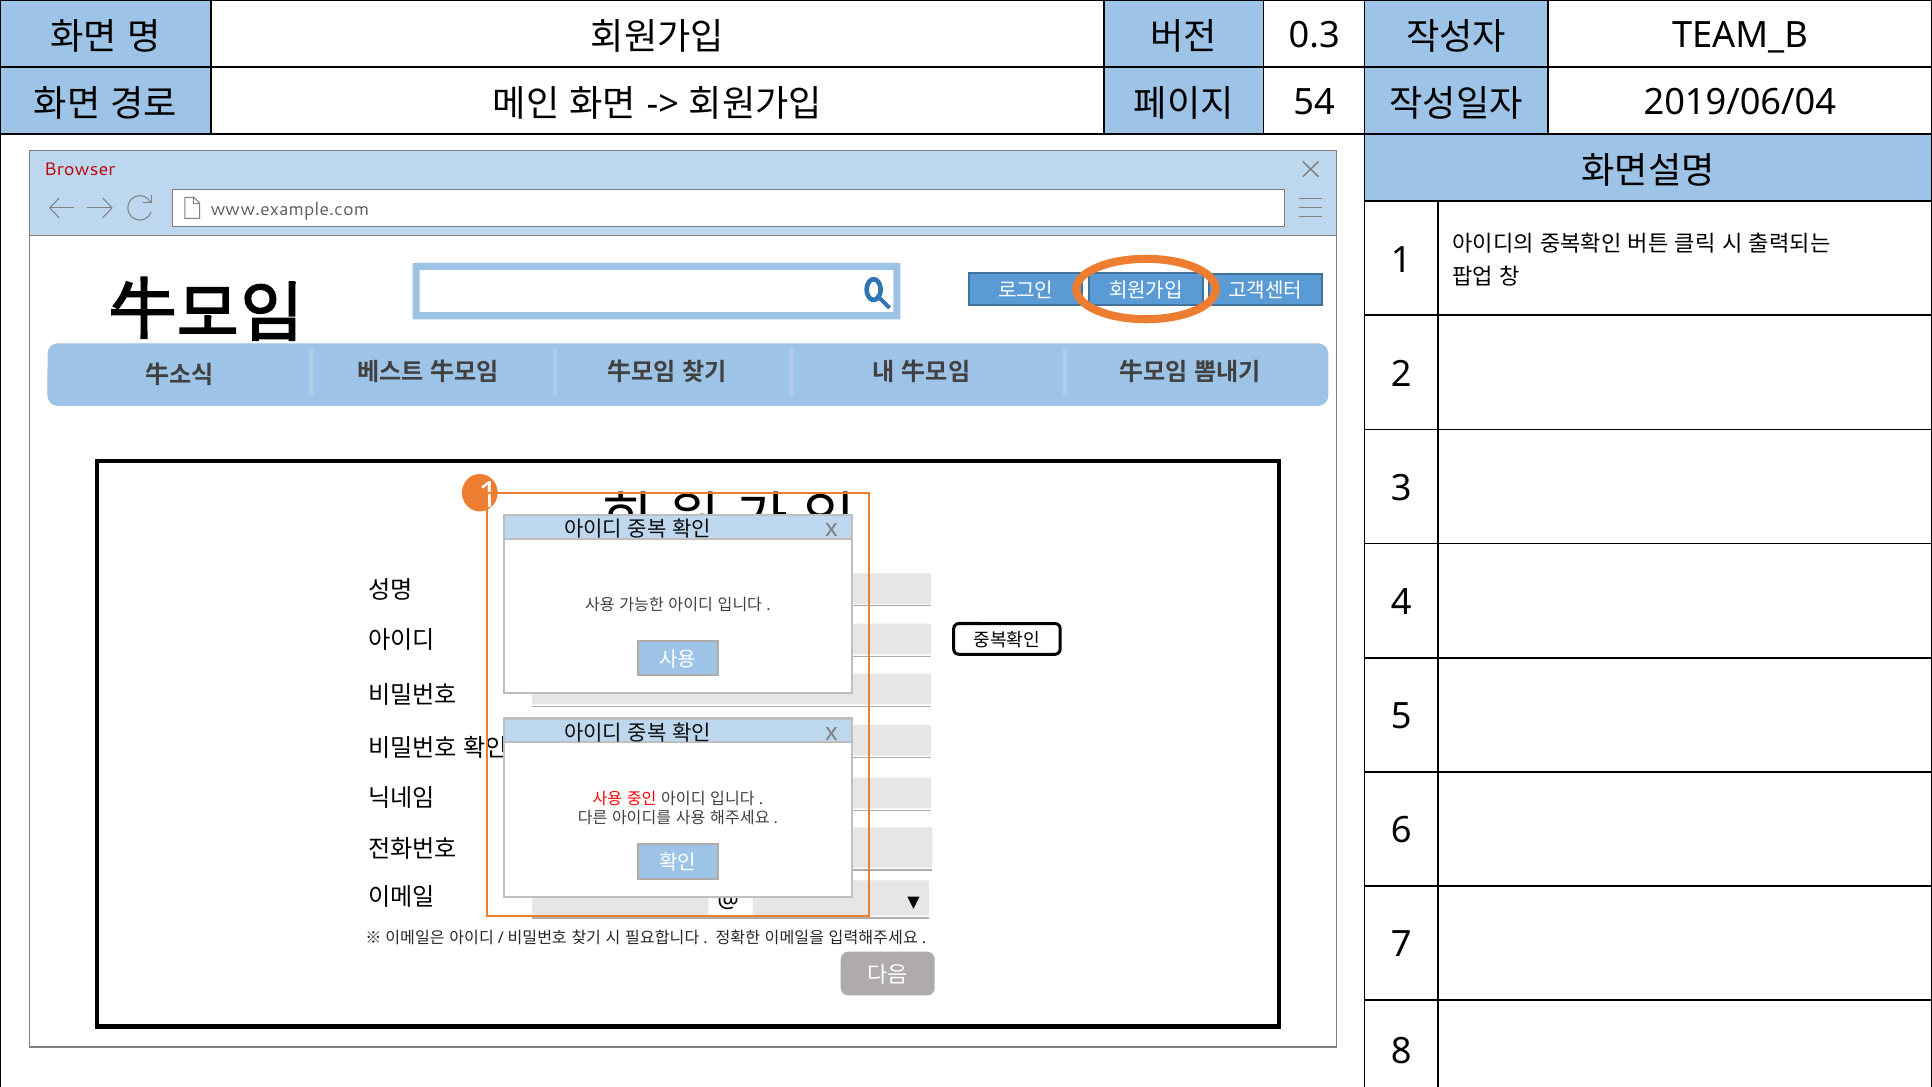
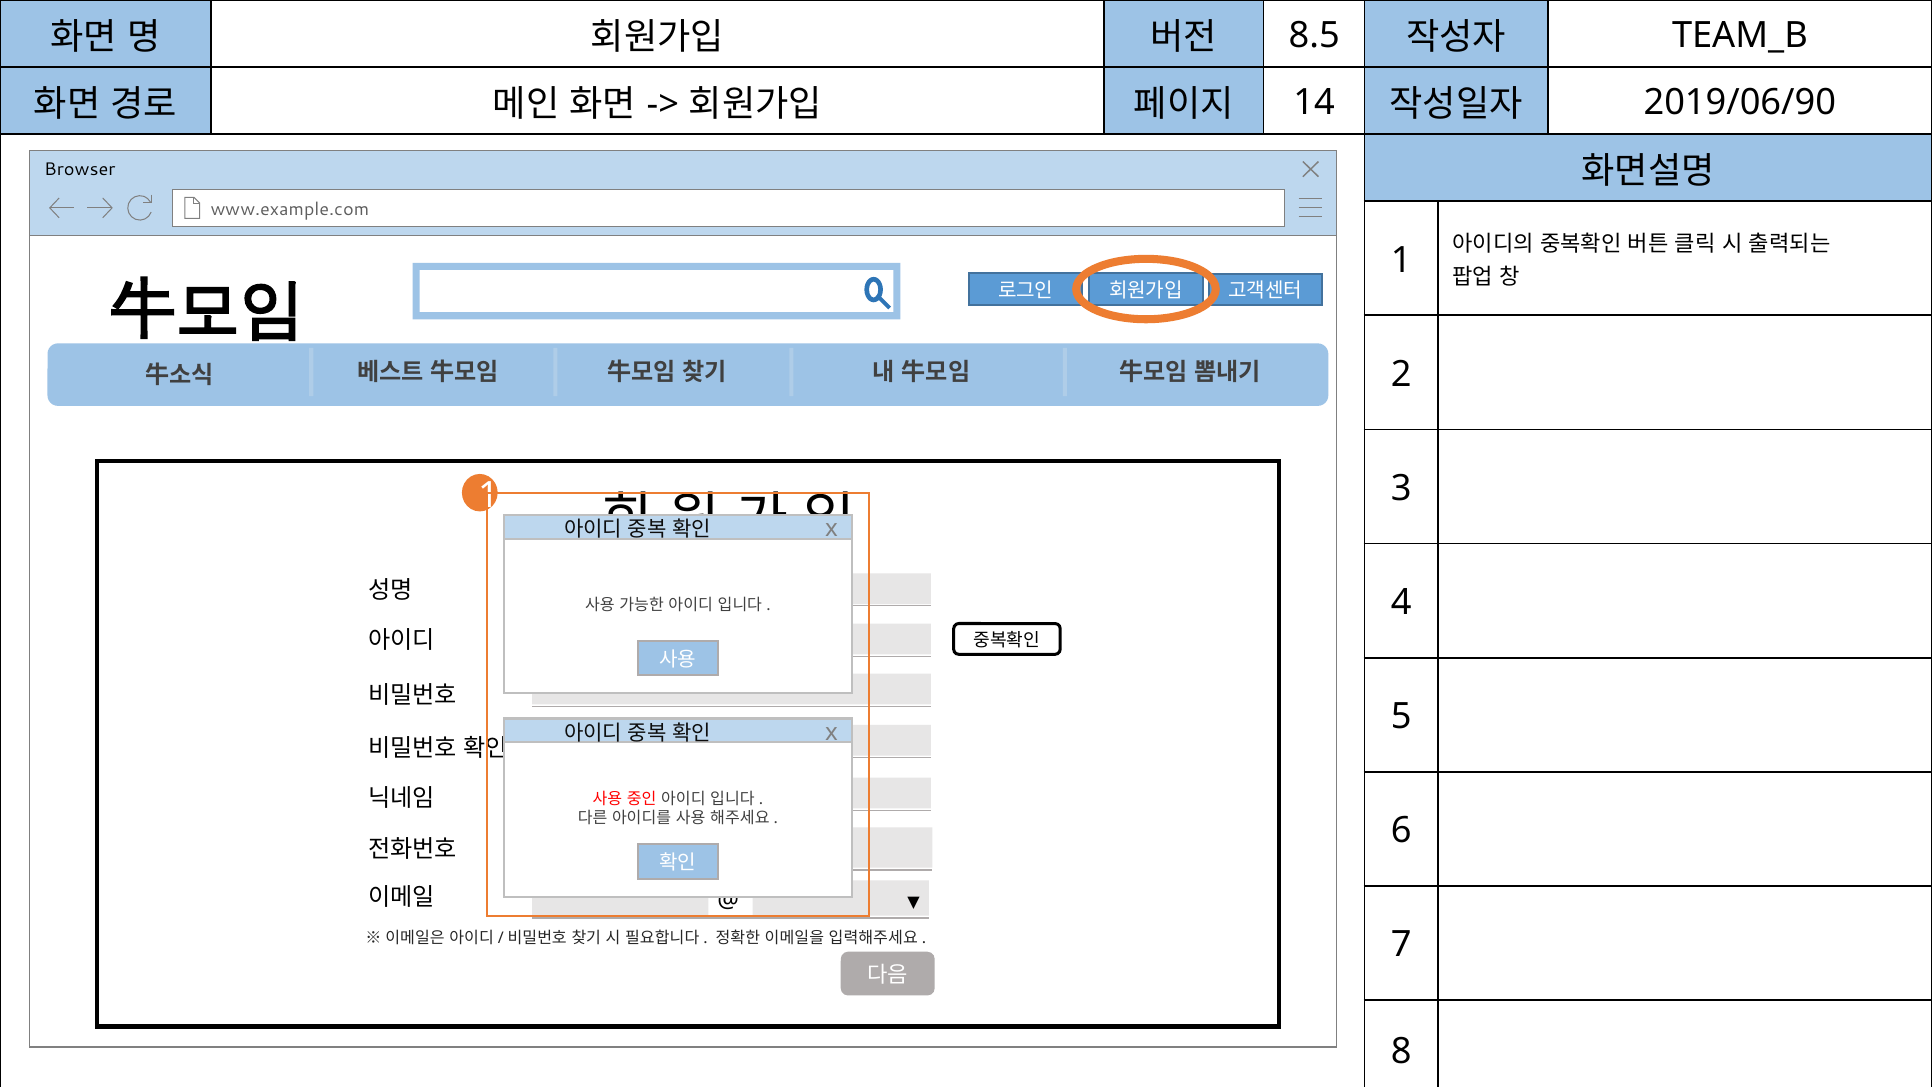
0.3: 0.3 -> 8.5 (1314, 36)
54: 54 -> 14 (1314, 103)
2019/06/04: 2019/06/04 -> 2019/06/90 (1740, 103)
Browser colour: red -> black (80, 170)
